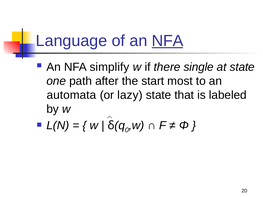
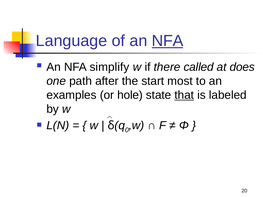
single: single -> called (199, 67)
at state: state -> does (242, 67)
automata: automata -> examples (72, 95)
lazy: lazy -> hole (130, 95)
that underline: none -> present (184, 95)
